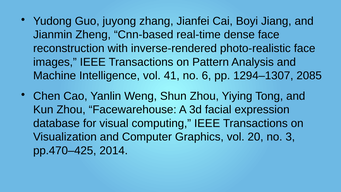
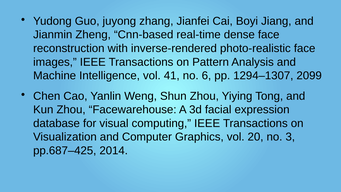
2085: 2085 -> 2099 (309, 76)
pp.470–425: pp.470–425 -> pp.687–425 (65, 151)
